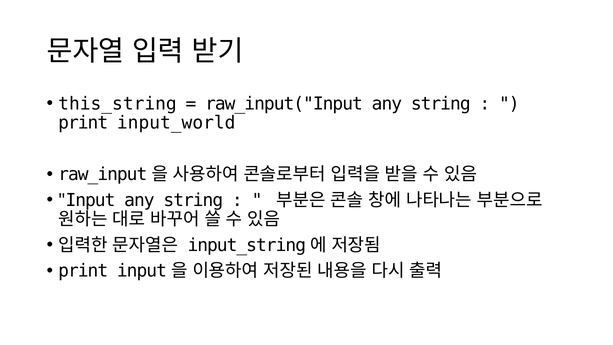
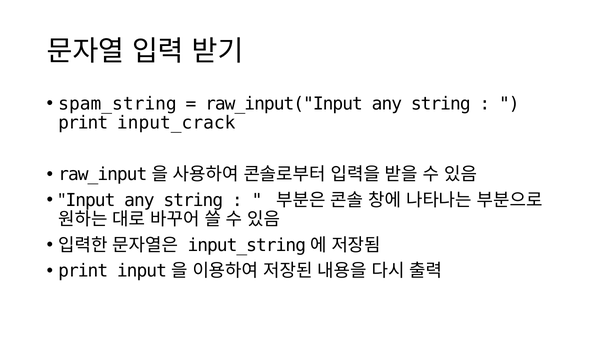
this_string: this_string -> spam_string (117, 104)
input_world: input_world -> input_crack (176, 123)
